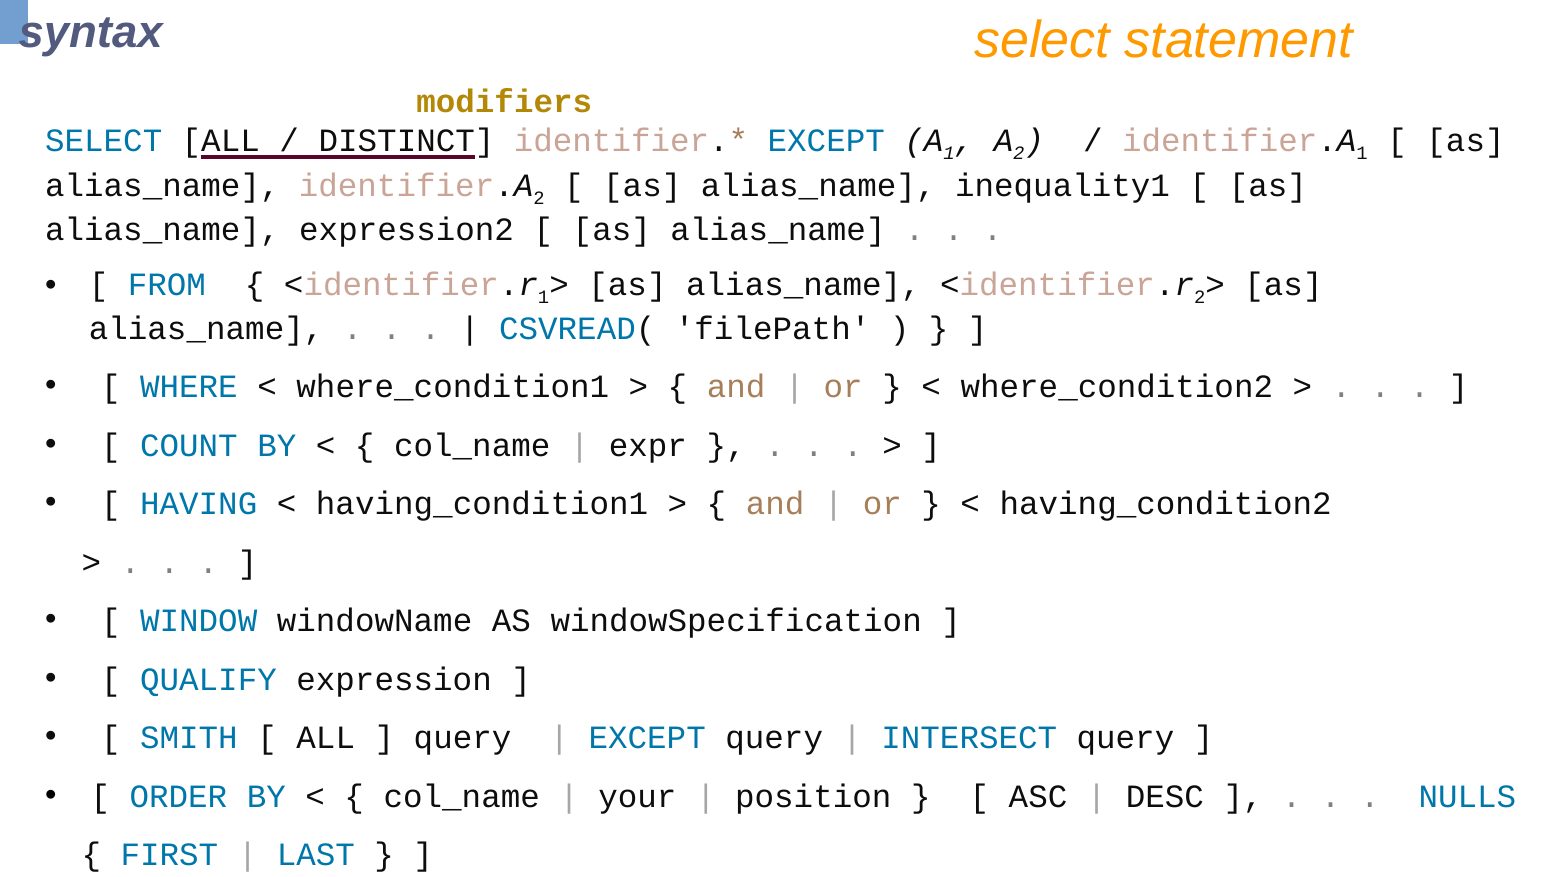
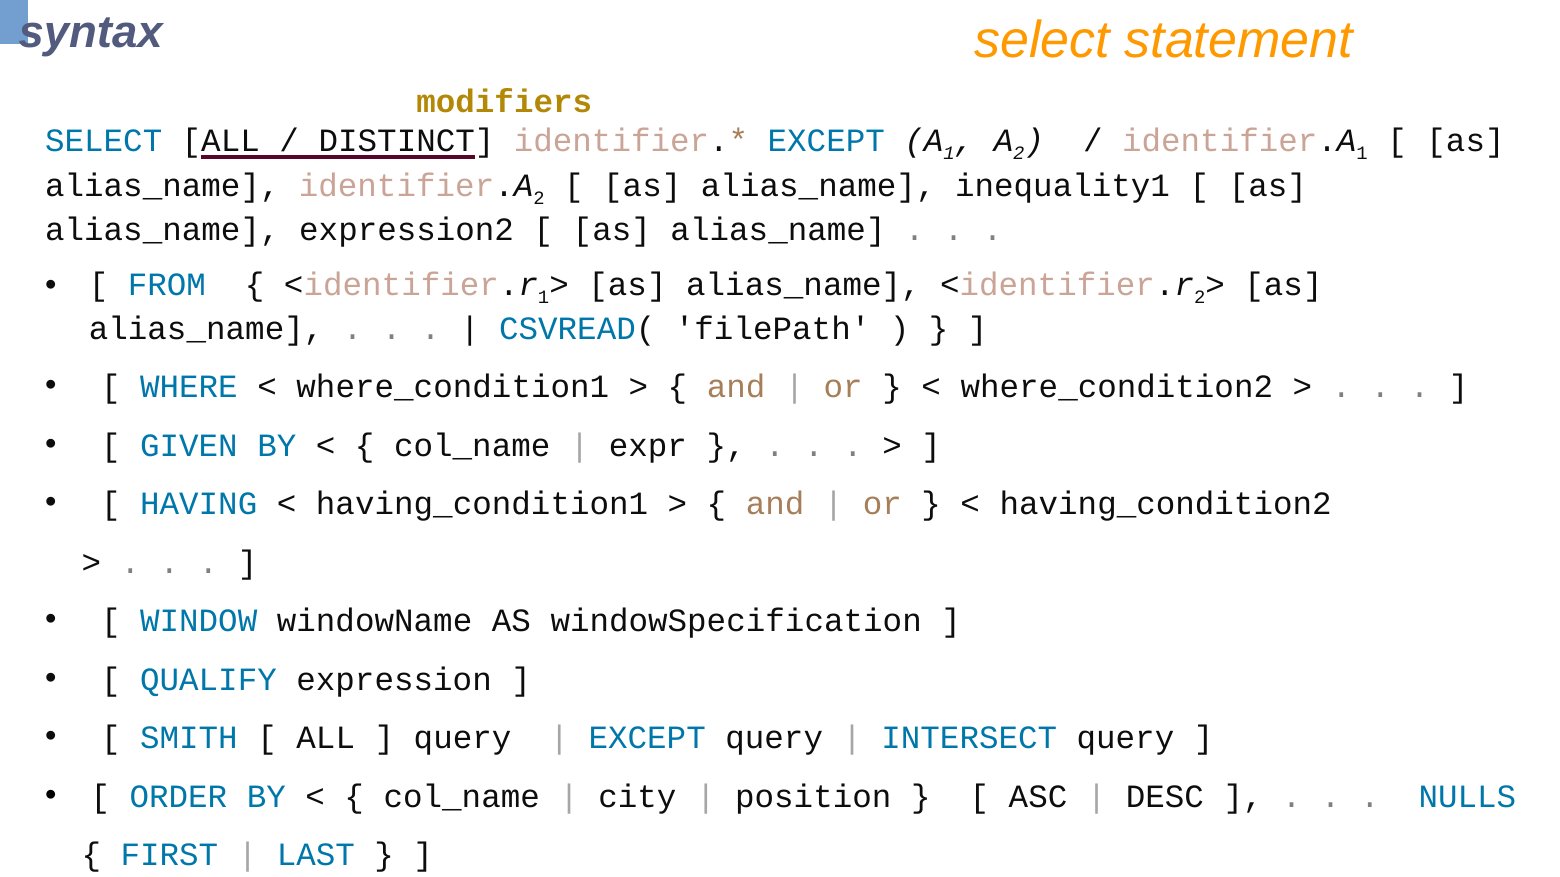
COUNT: COUNT -> GIVEN (189, 446)
your: your -> city (637, 797)
